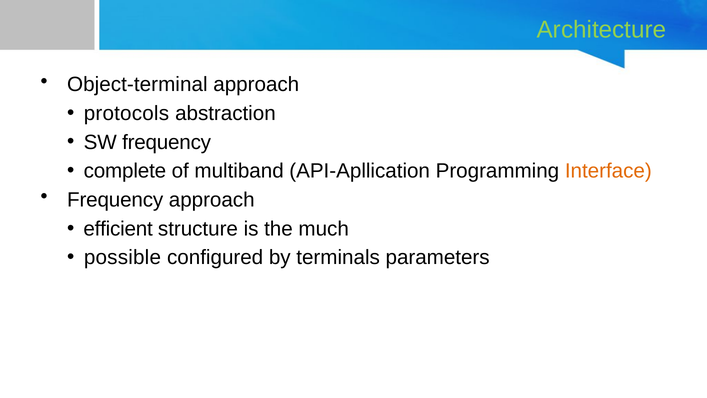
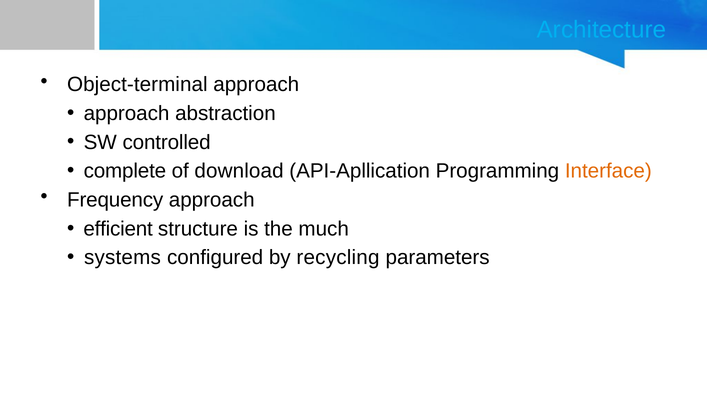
Architecture colour: light green -> light blue (602, 30)
protocols: protocols -> approach (127, 113)
SW frequency: frequency -> controlled (167, 142)
multiband: multiband -> download (239, 171)
possible: possible -> systems (122, 257)
terminals: terminals -> recycling (338, 257)
